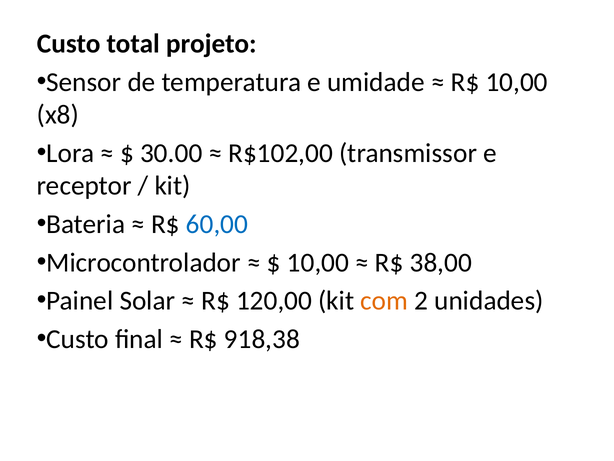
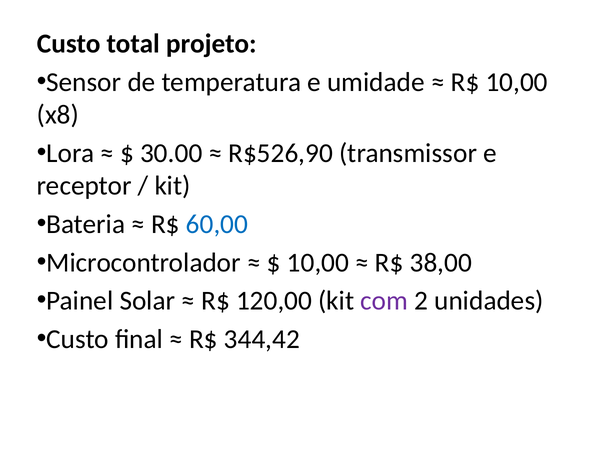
R$102,00: R$102,00 -> R$526,90 (281, 153)
com colour: orange -> purple (384, 300)
918,38: 918,38 -> 344,42 (262, 339)
